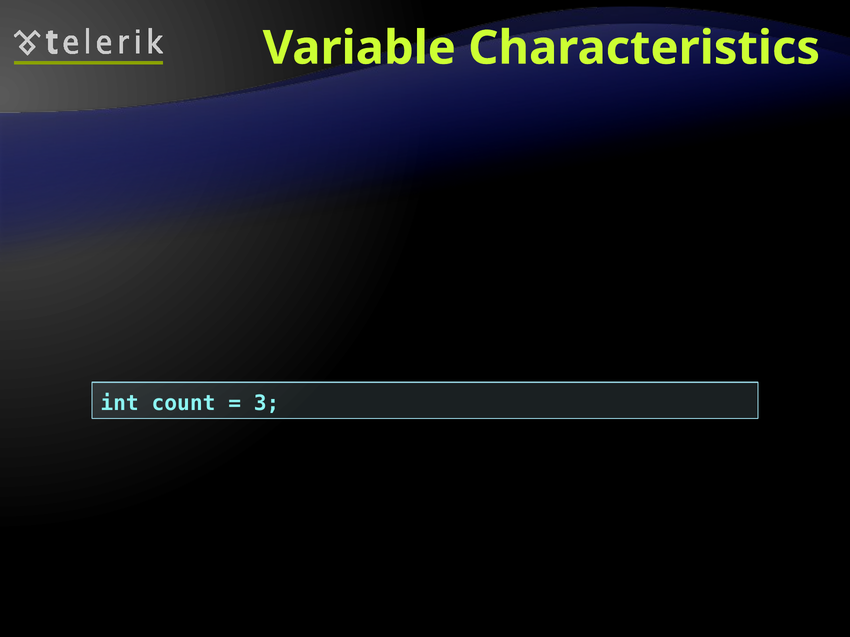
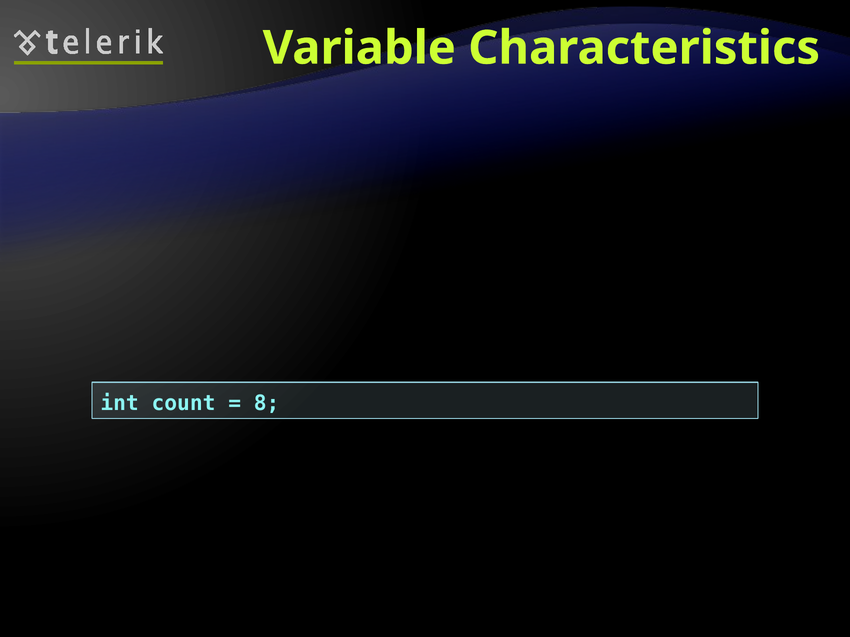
3: 3 -> 8 (267, 403)
